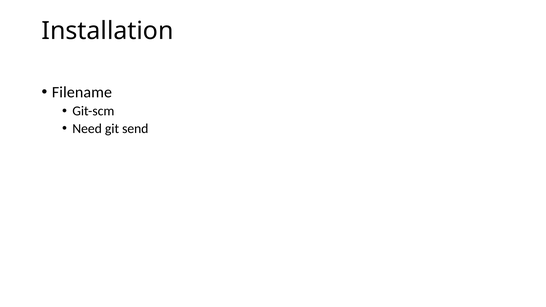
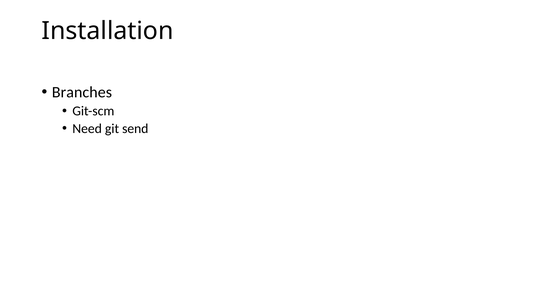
Filename: Filename -> Branches (82, 92)
